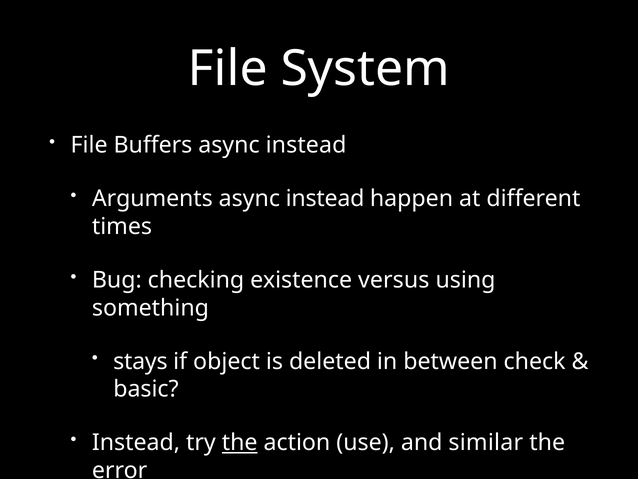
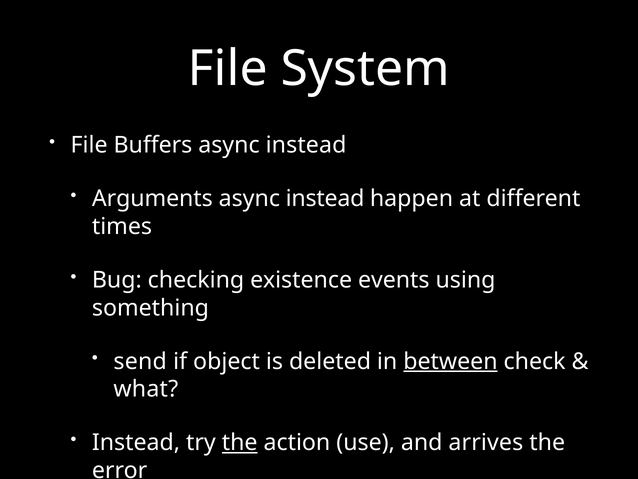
versus: versus -> events (394, 280)
stays: stays -> send (140, 361)
between underline: none -> present (450, 361)
basic: basic -> what (146, 389)
similar: similar -> arrives (486, 442)
